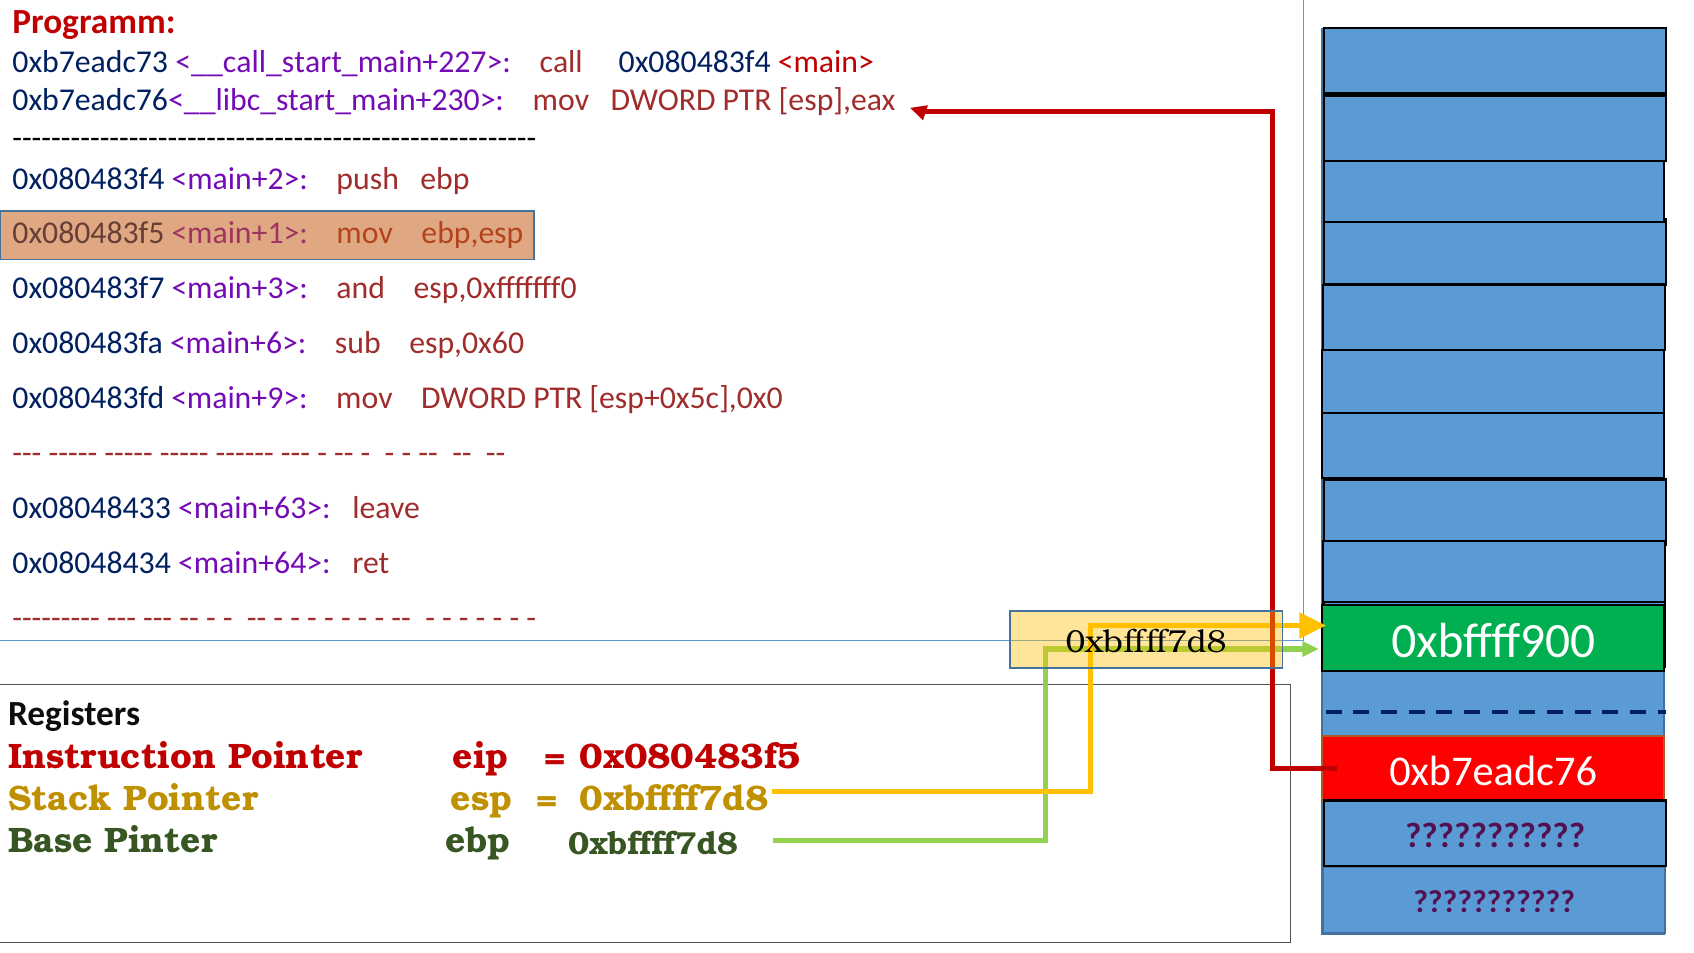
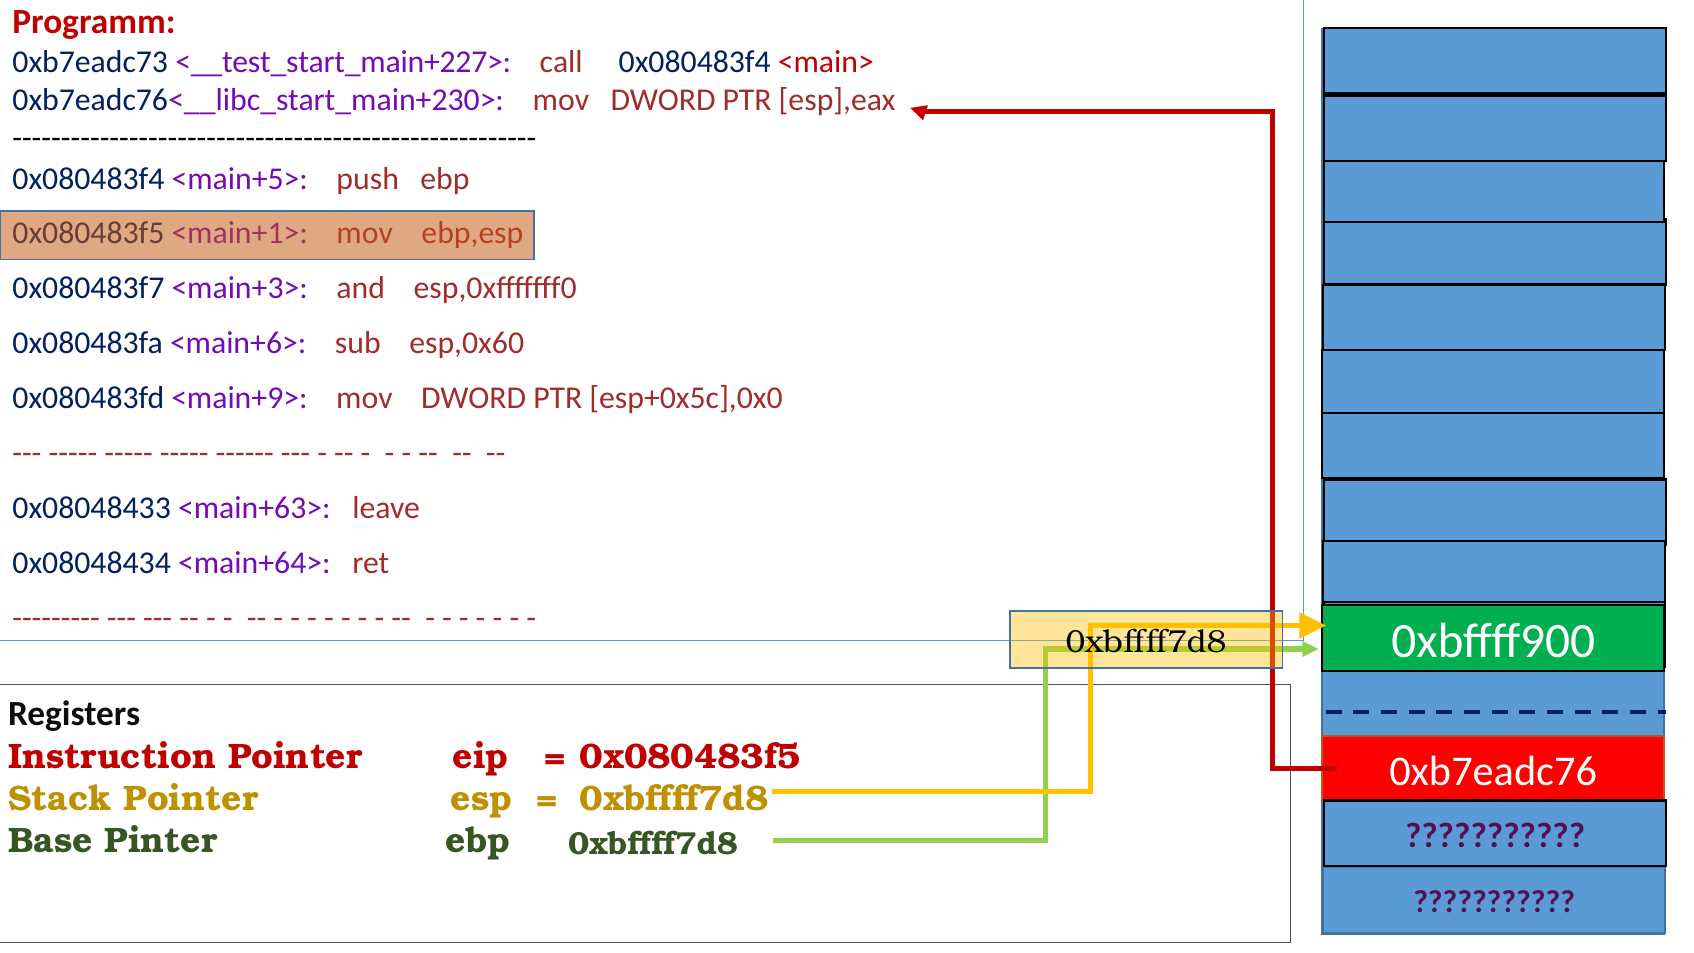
<__call_start_main+227>: <__call_start_main+227> -> <__test_start_main+227> (343, 62)
<main+2>: <main+2> -> <main+5> (240, 179)
